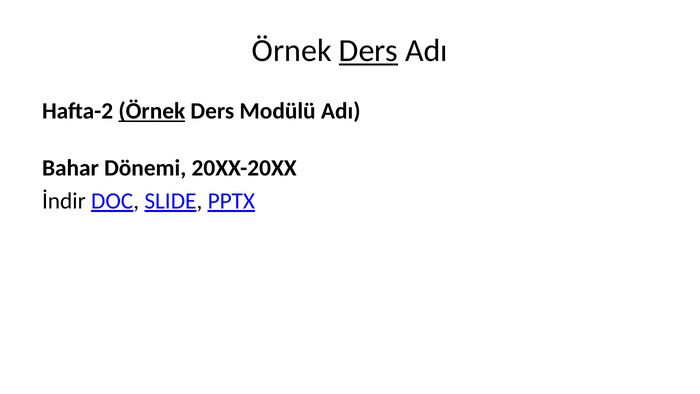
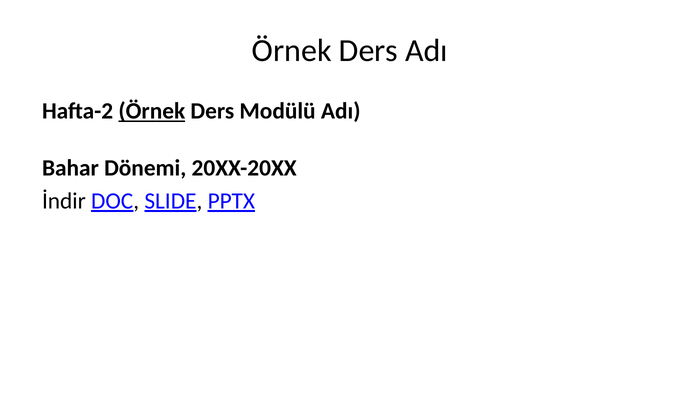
Ders underline: present -> none (368, 51)
